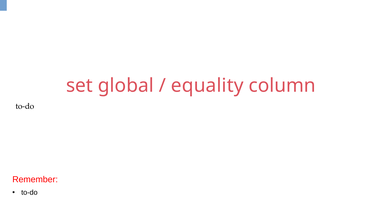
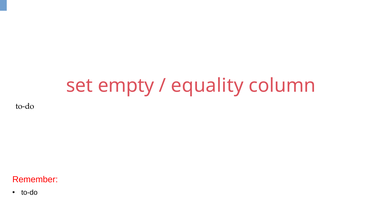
global: global -> empty (126, 86)
